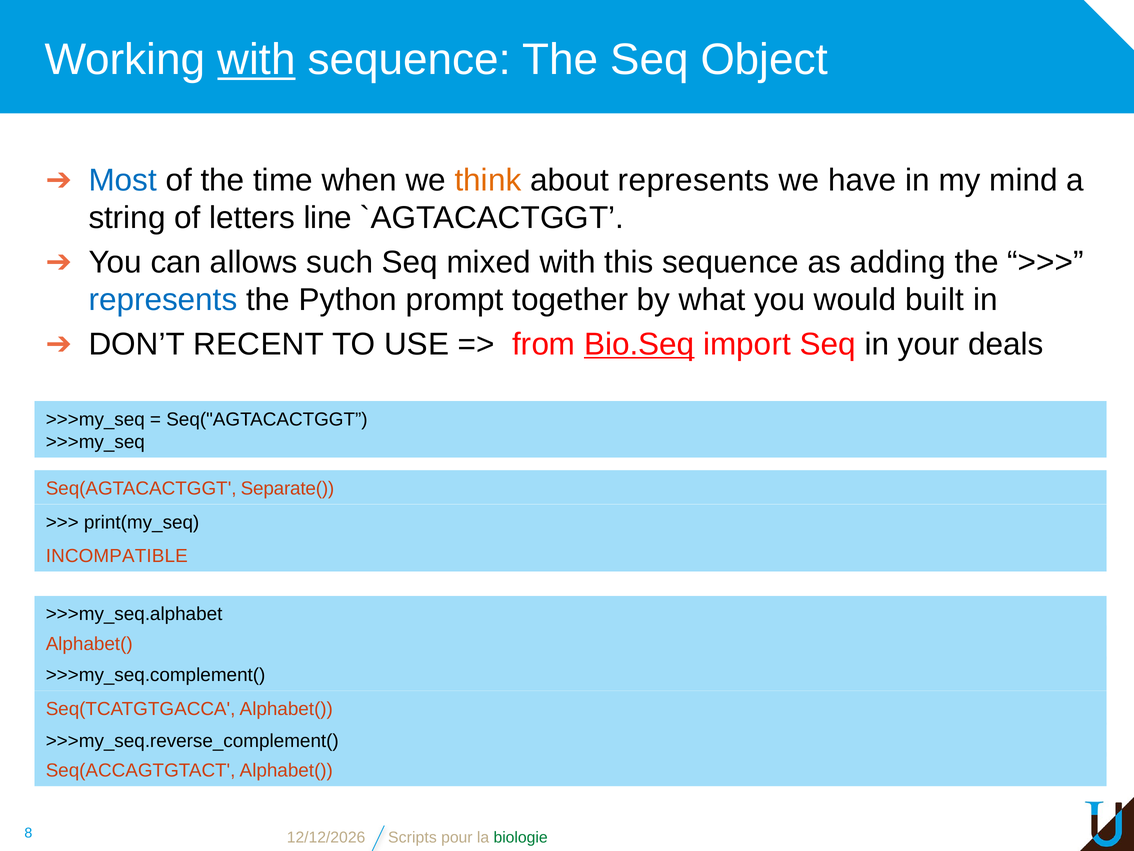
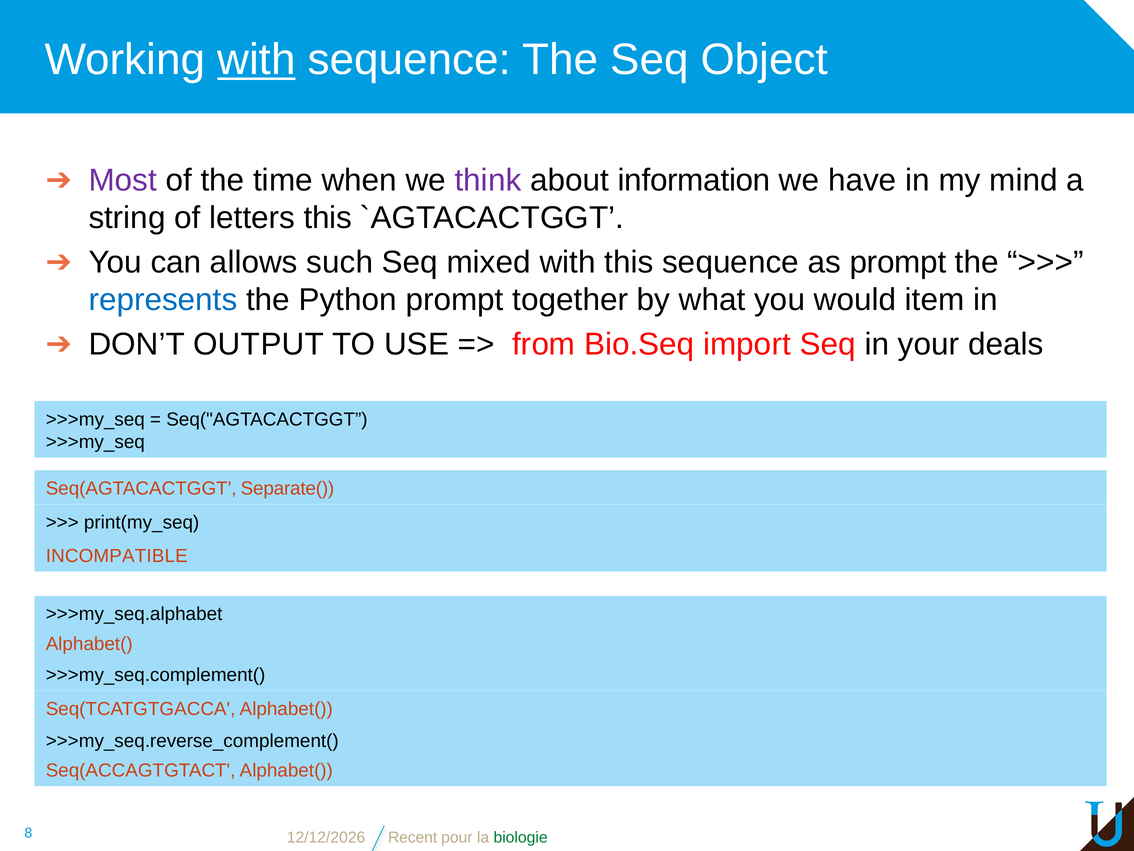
Most colour: blue -> purple (123, 180)
think colour: orange -> purple (488, 180)
about represents: represents -> information (694, 180)
letters line: line -> this (328, 218)
as adding: adding -> prompt (898, 262)
built: built -> item (935, 300)
RECENT: RECENT -> OUTPUT (259, 344)
Bio.Seq underline: present -> none (639, 344)
Scripts: Scripts -> Recent (413, 837)
